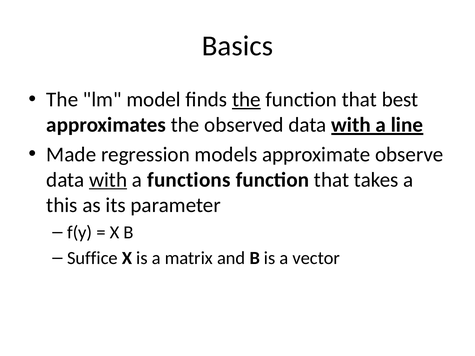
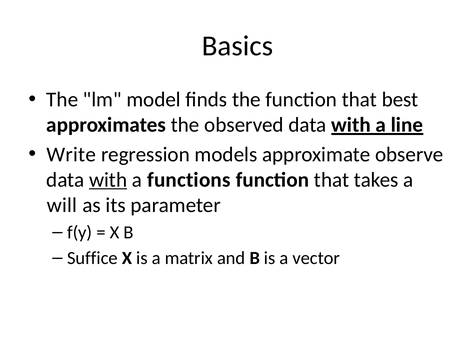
the underline: present -> none (246, 100)
Made: Made -> Write (71, 155)
this: this -> will (62, 205)
